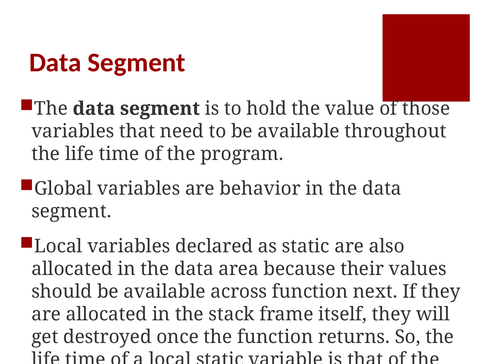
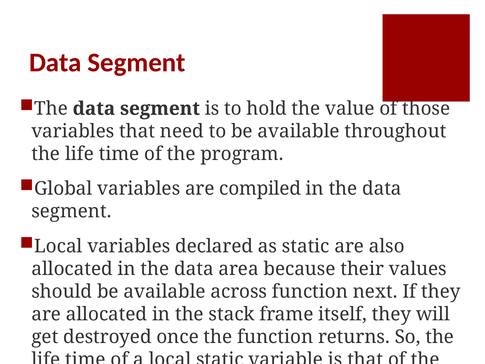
behavior: behavior -> compiled (260, 189)
